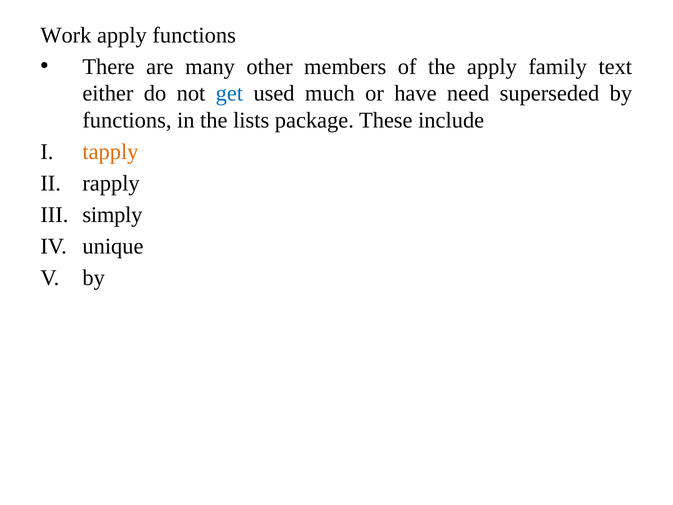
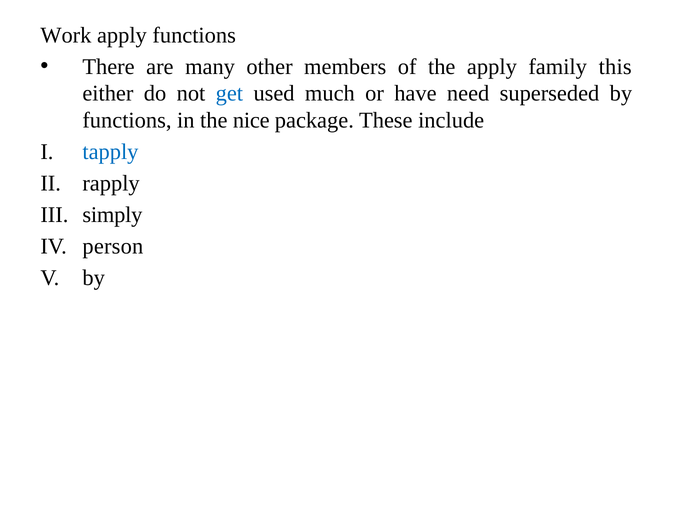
text: text -> this (615, 67)
lists: lists -> nice (251, 120)
tapply colour: orange -> blue (110, 152)
unique: unique -> person (113, 246)
